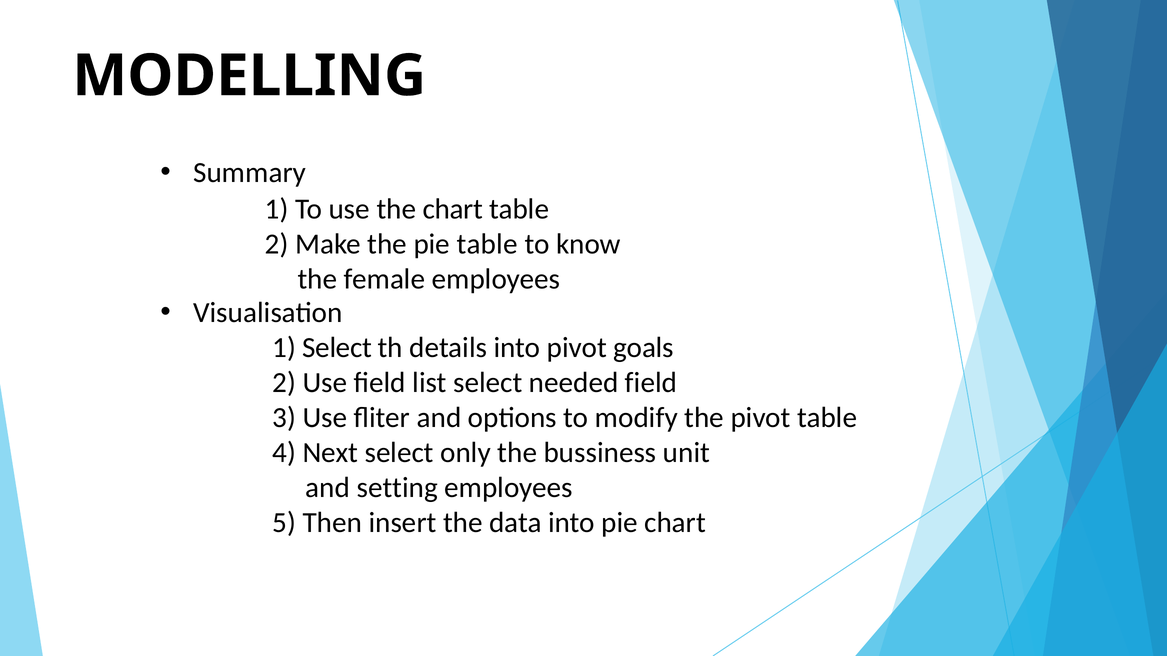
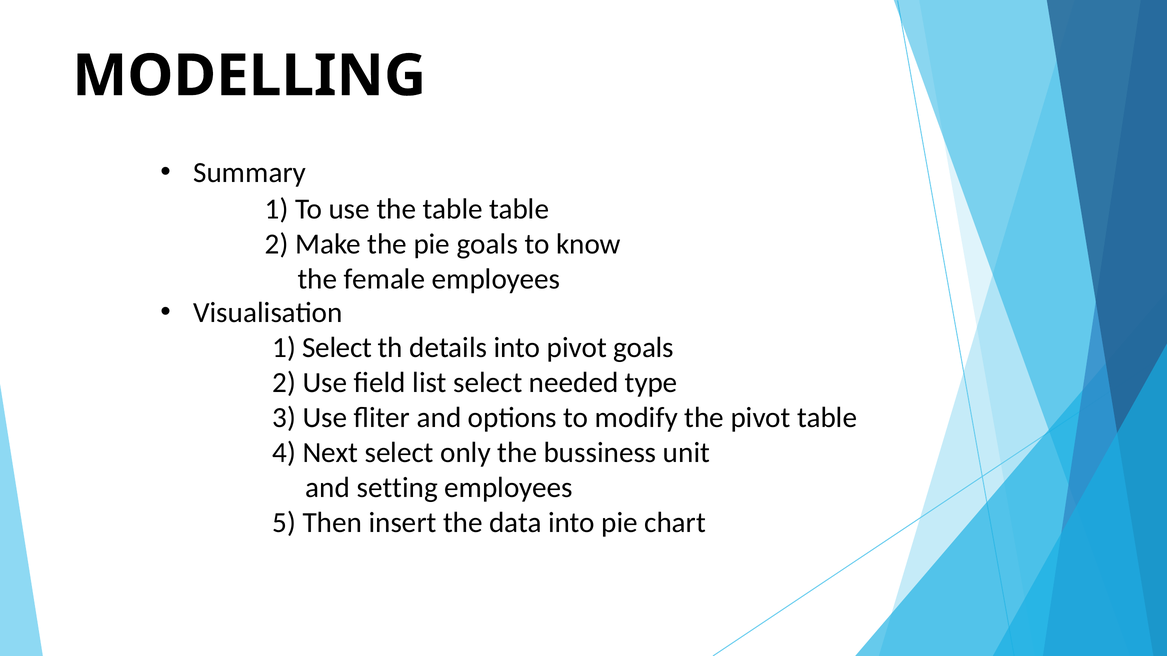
the chart: chart -> table (453, 209)
pie table: table -> goals (487, 244)
needed field: field -> type (651, 383)
